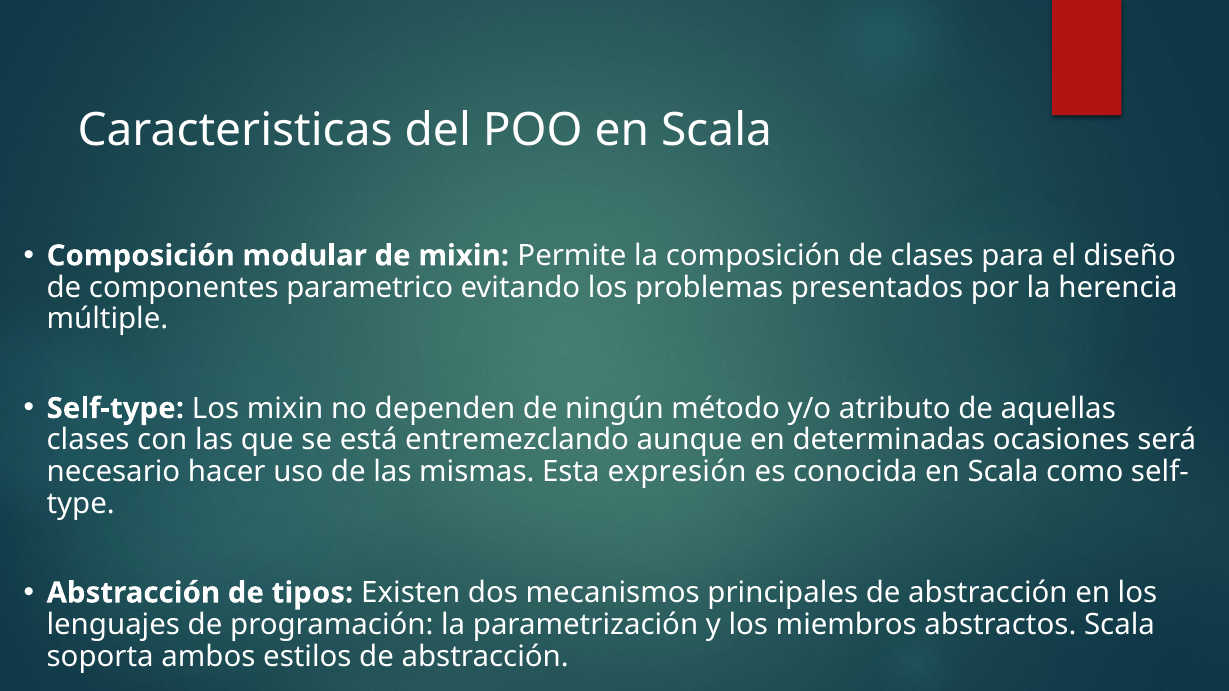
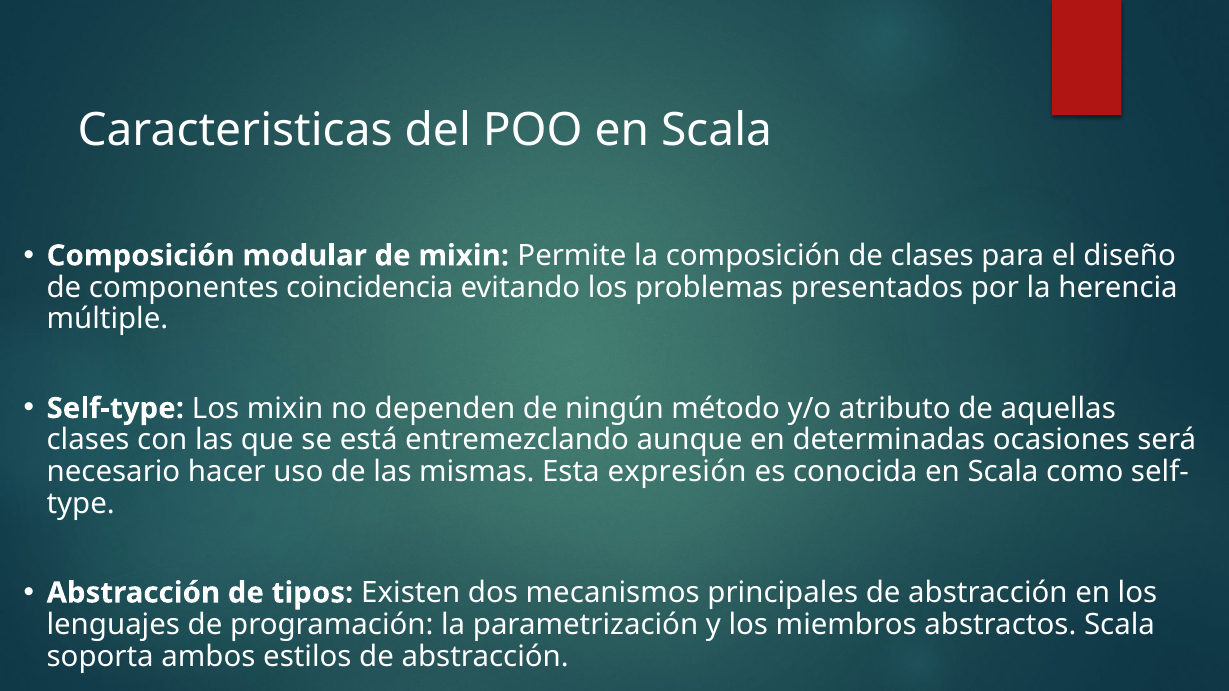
parametrico: parametrico -> coincidencia (370, 288)
